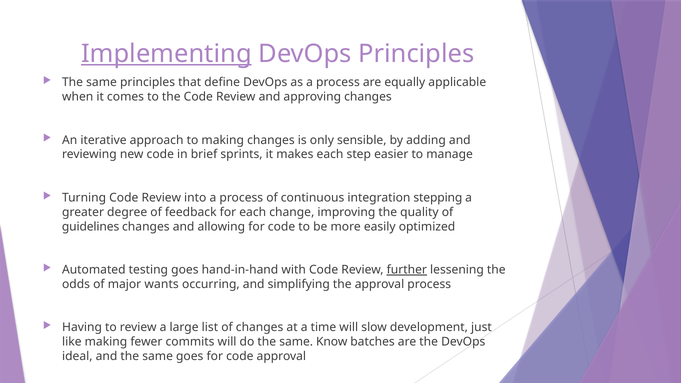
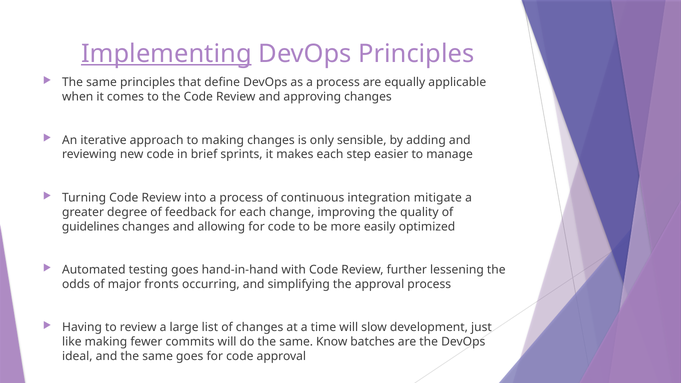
stepping: stepping -> mitigate (438, 198)
further underline: present -> none (407, 270)
wants: wants -> fronts (162, 284)
